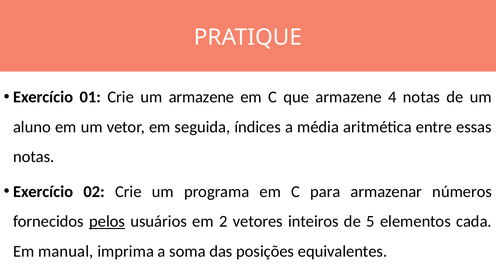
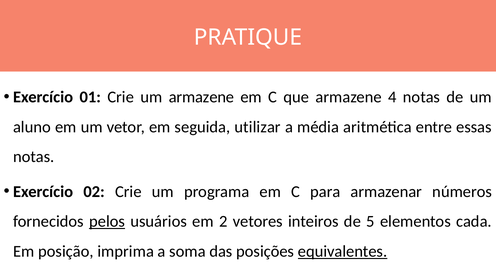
índices: índices -> utilizar (258, 127)
manual: manual -> posição (66, 251)
equivalentes underline: none -> present (343, 251)
